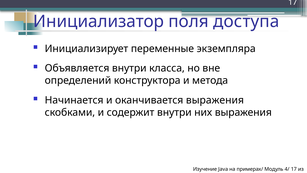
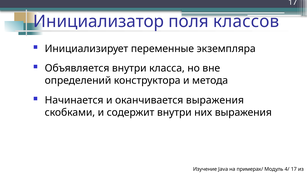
доступа: доступа -> классов (246, 21)
